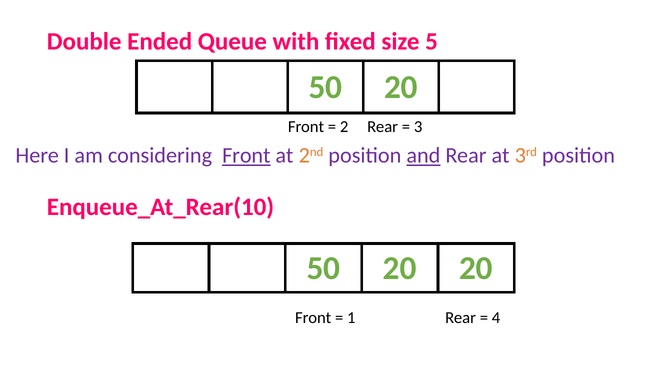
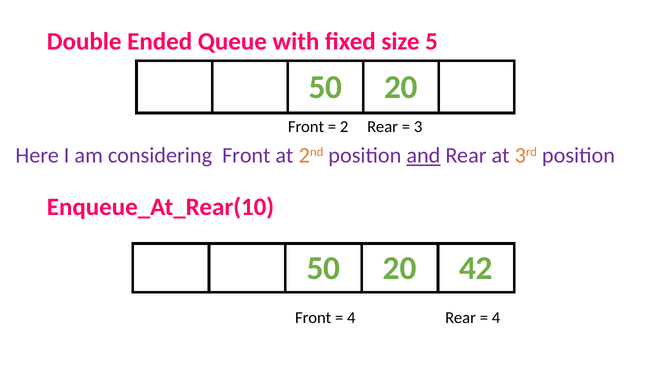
Front underline: present -> none (246, 156)
20 20: 20 -> 42 (476, 268)
1: 1 -> 4 (351, 318)
